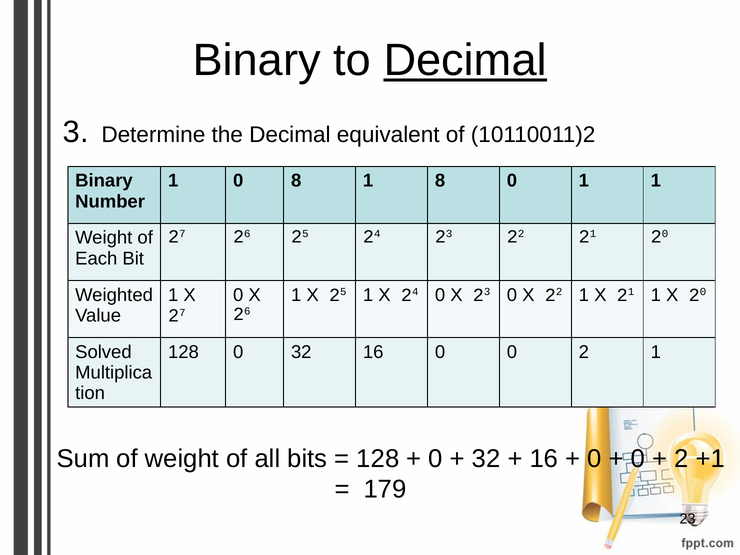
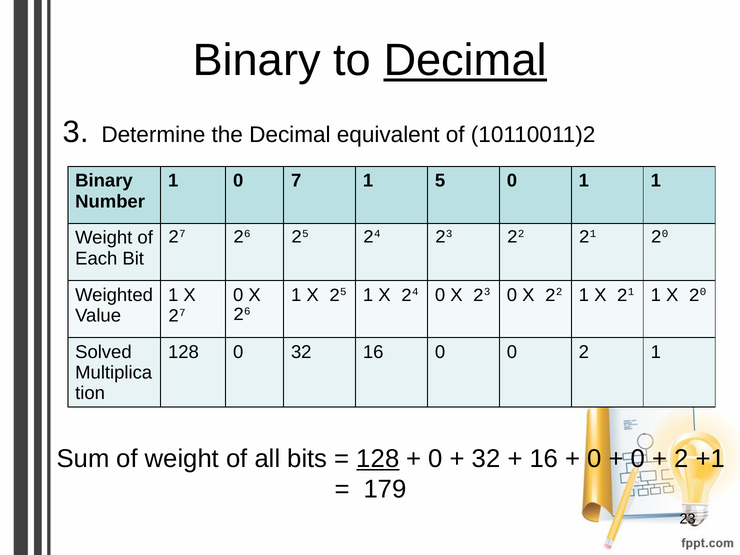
0 8: 8 -> 7 (296, 181)
1 8: 8 -> 5 (440, 181)
128 underline: none -> present (378, 459)
